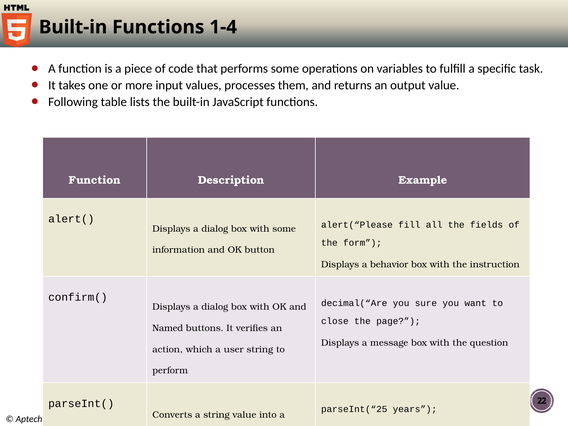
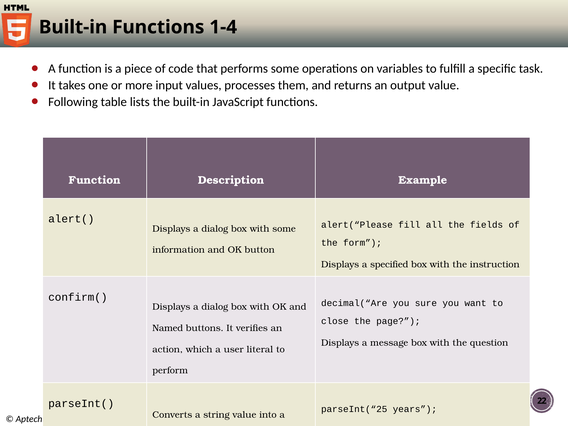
behavior: behavior -> specified (389, 264)
user string: string -> literal (260, 349)
